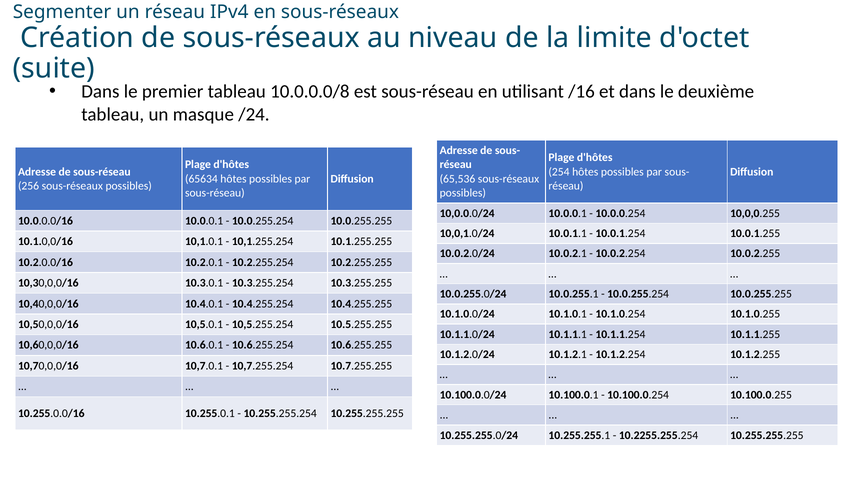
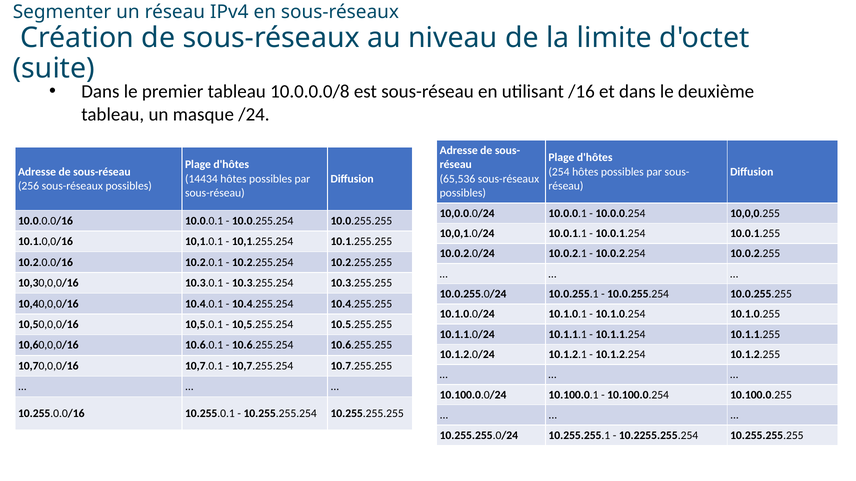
65634: 65634 -> 14434 (201, 179)
